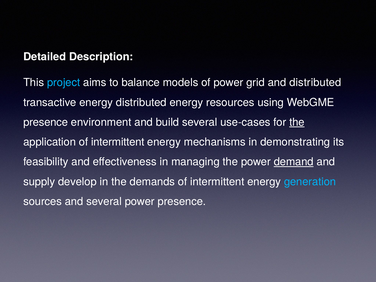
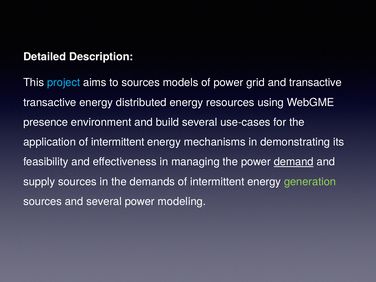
to balance: balance -> sources (141, 83)
and distributed: distributed -> transactive (315, 83)
the underline: present -> none (297, 122)
supply develop: develop -> sources (77, 182)
generation colour: light blue -> light green (310, 182)
power presence: presence -> modeling (182, 202)
